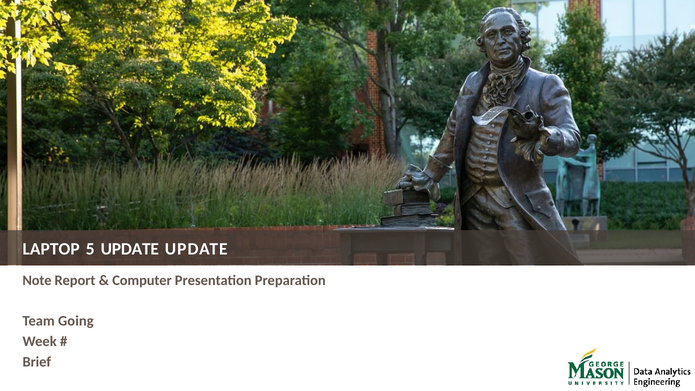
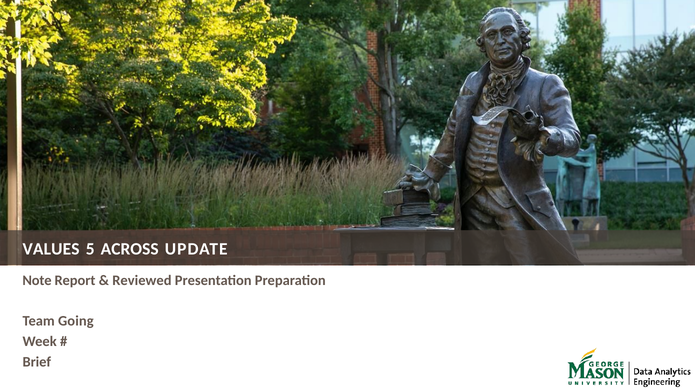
LAPTOP: LAPTOP -> VALUES (51, 249)
5 UPDATE: UPDATE -> ACROSS (130, 249)
Computer: Computer -> Reviewed (142, 281)
